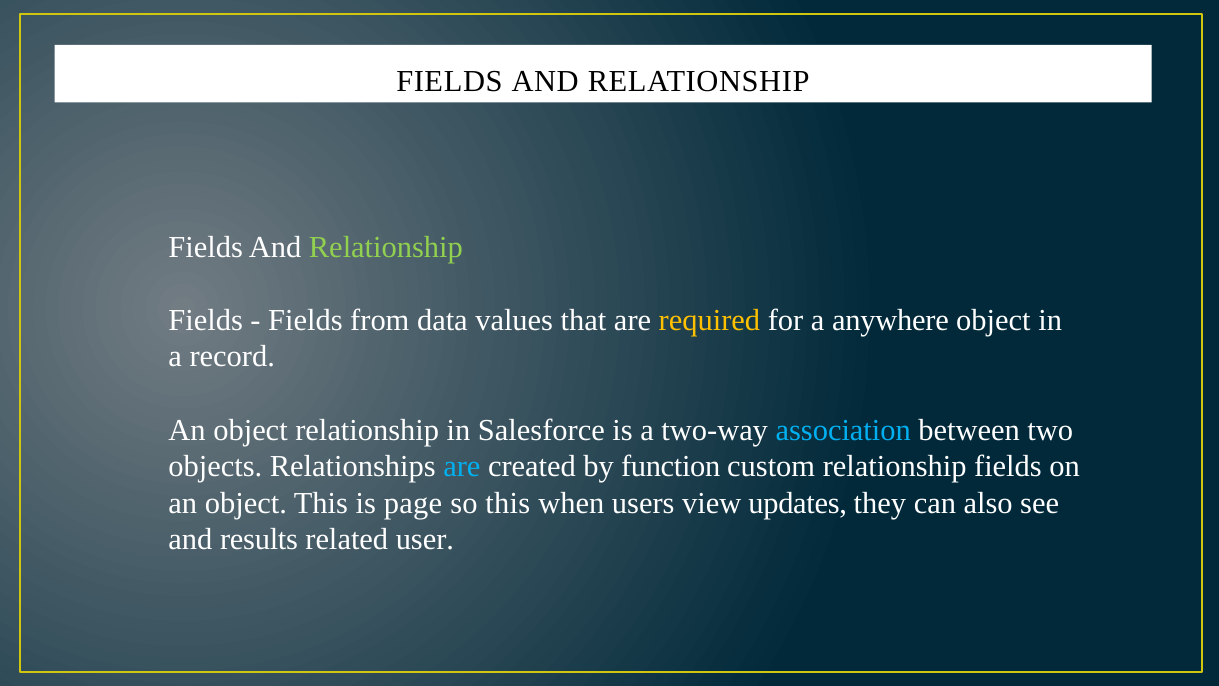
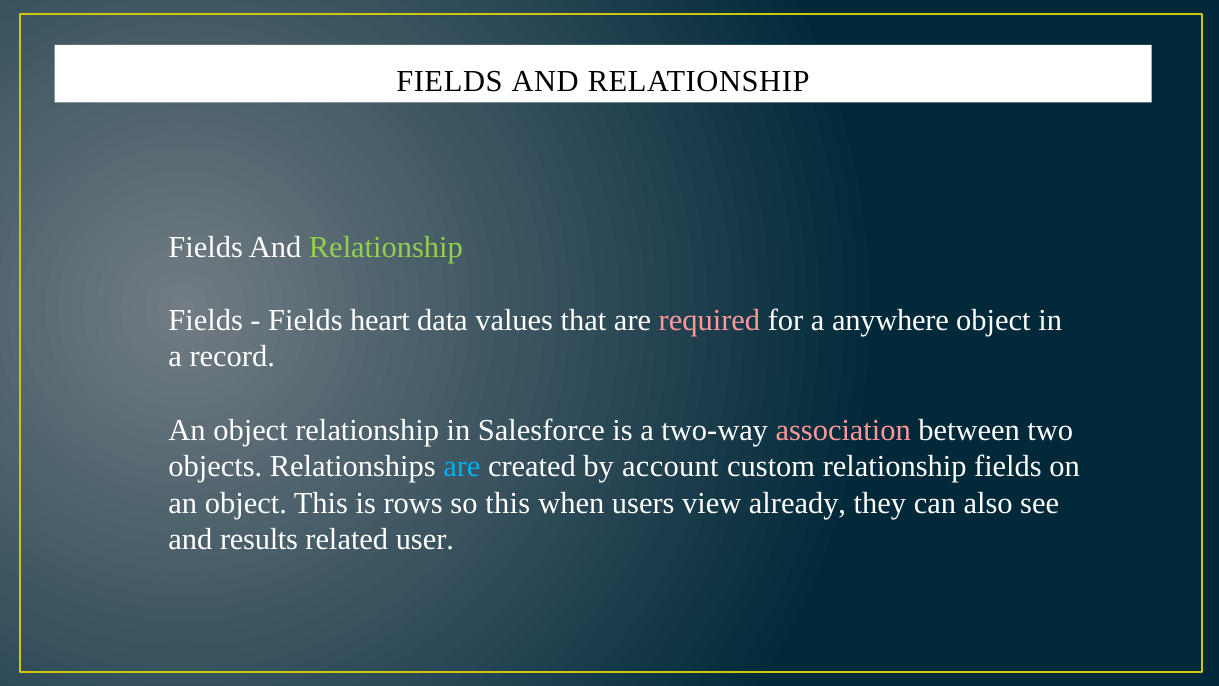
from: from -> heart (380, 320)
required colour: yellow -> pink (709, 320)
association colour: light blue -> pink (843, 430)
function: function -> account (670, 466)
page: page -> rows (413, 503)
updates: updates -> already (798, 503)
